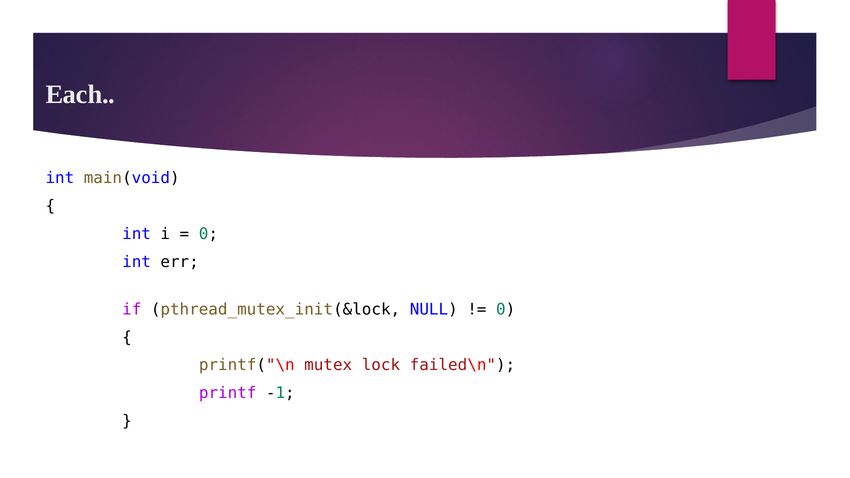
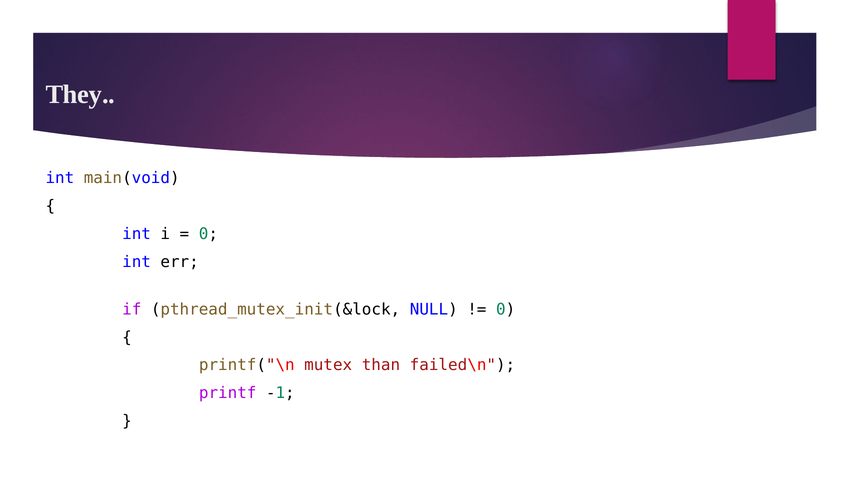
Each: Each -> They (80, 94)
lock: lock -> than (381, 365)
